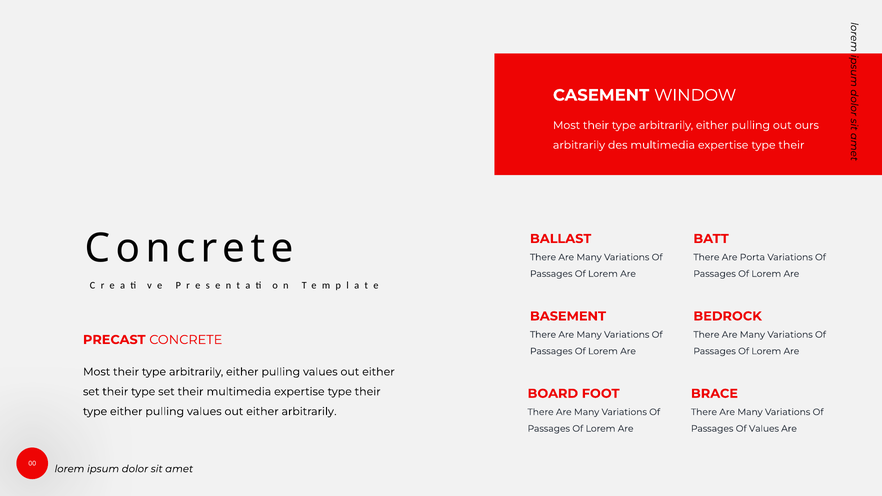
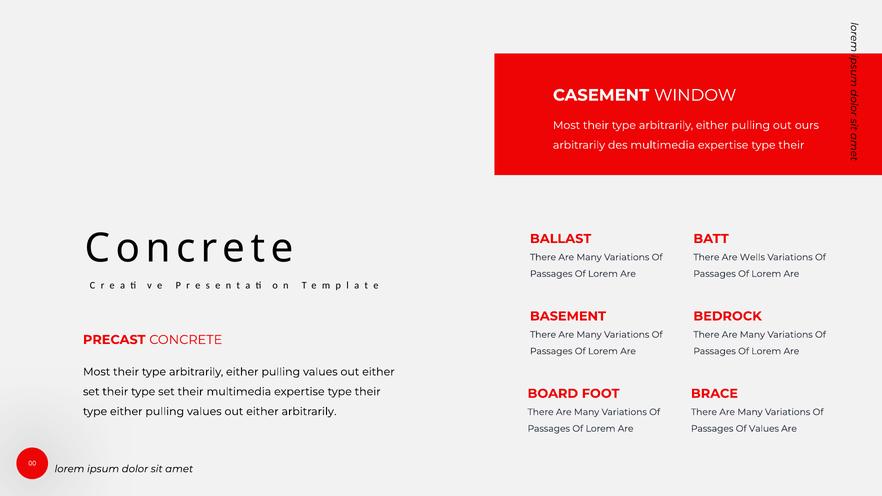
Porta: Porta -> Wells (752, 257)
